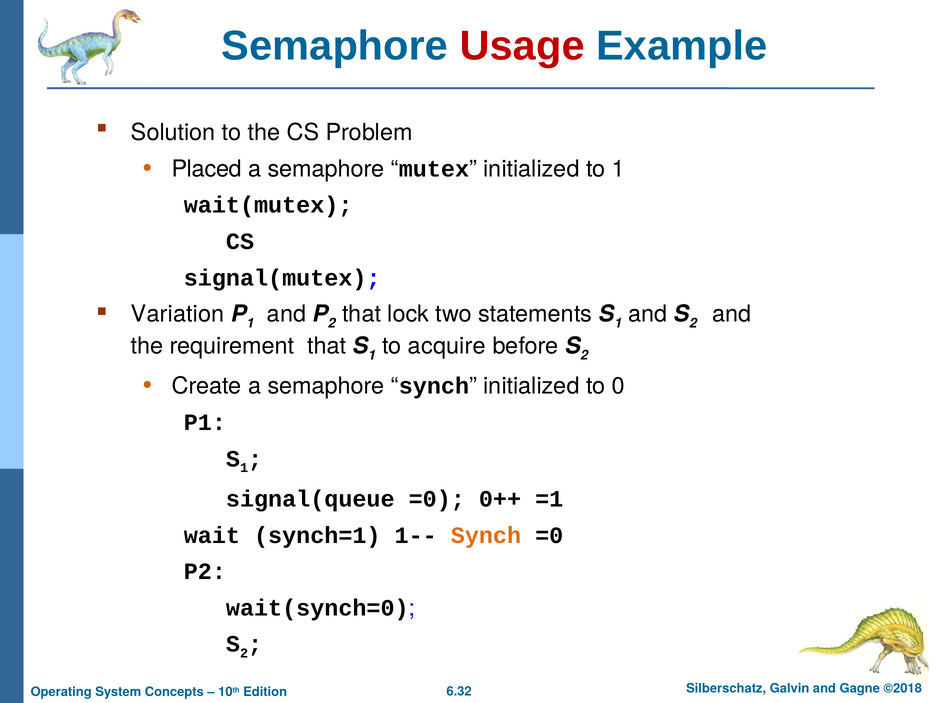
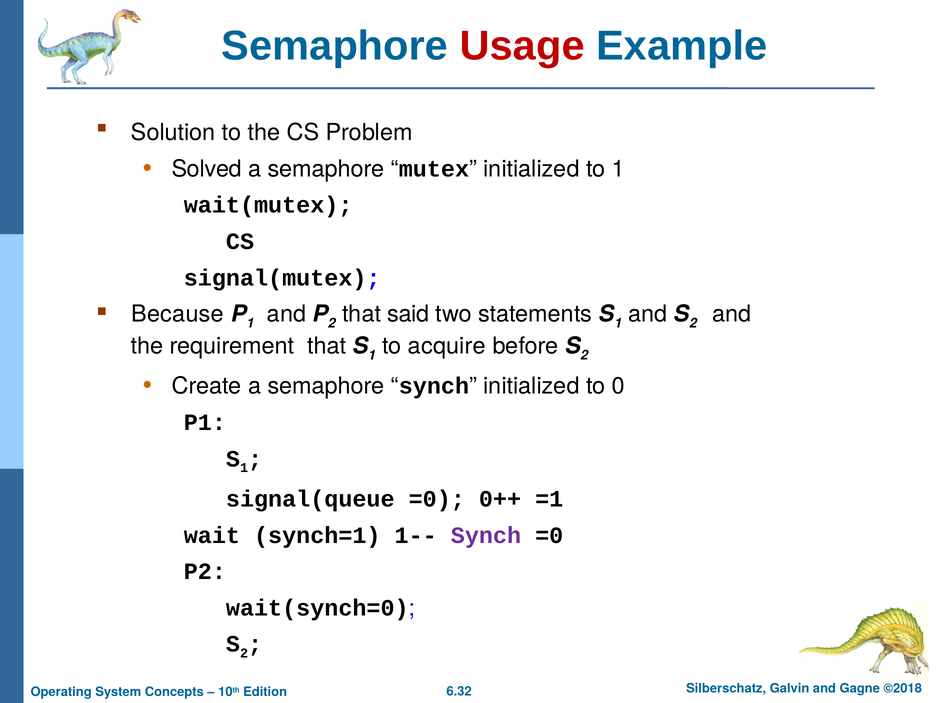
Placed: Placed -> Solved (207, 169)
Variation: Variation -> Because (178, 314)
lock: lock -> said (408, 314)
Synch colour: orange -> purple (486, 535)
